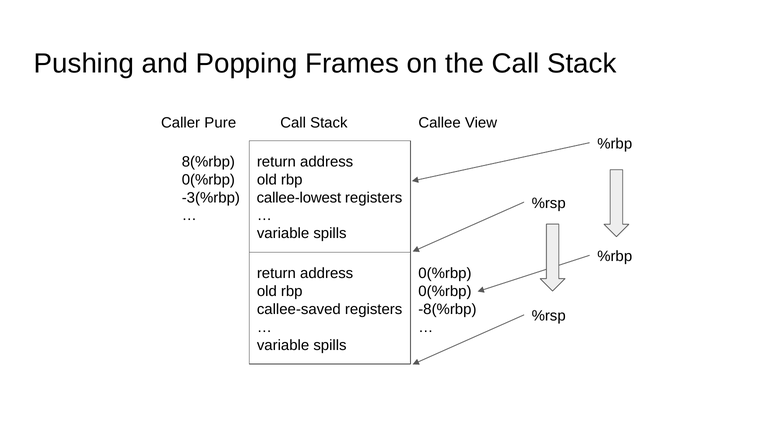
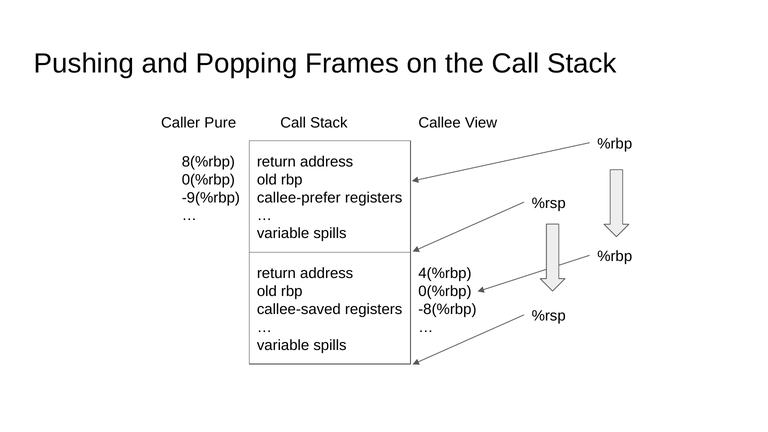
-3(%rbp: -3(%rbp -> -9(%rbp (211, 198)
callee-lowest: callee-lowest -> callee-prefer (299, 198)
0(%rbp: 0(%rbp -> 4(%rbp (445, 273)
